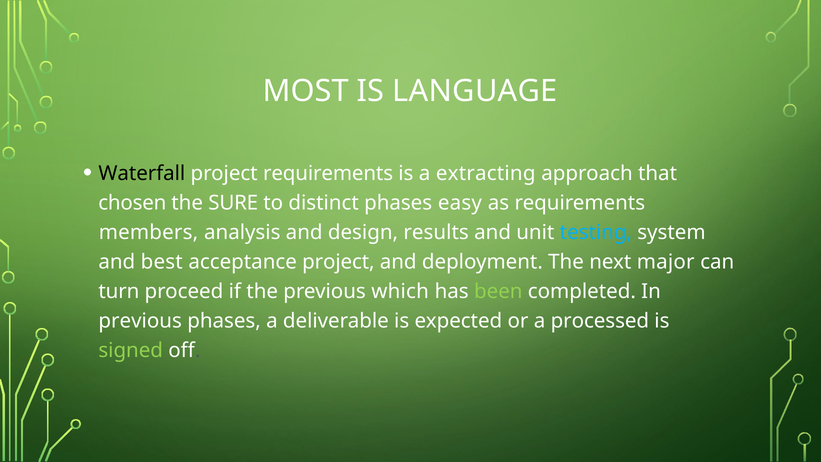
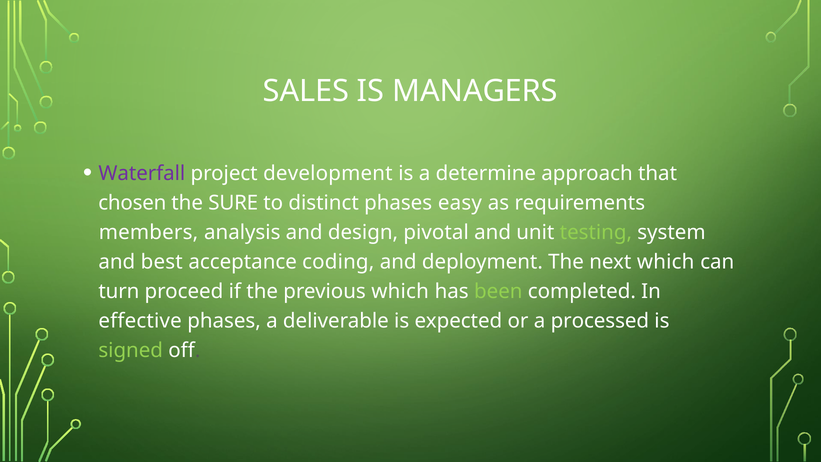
MOST: MOST -> SALES (306, 91)
LANGUAGE: LANGUAGE -> MANAGERS (475, 91)
Waterfall colour: black -> purple (142, 173)
project requirements: requirements -> development (328, 173)
extracting: extracting -> determine (486, 173)
results: results -> pivotal (436, 232)
testing colour: light blue -> light green (596, 232)
acceptance project: project -> coding (338, 262)
next major: major -> which (666, 262)
previous: previous -> effective (140, 321)
